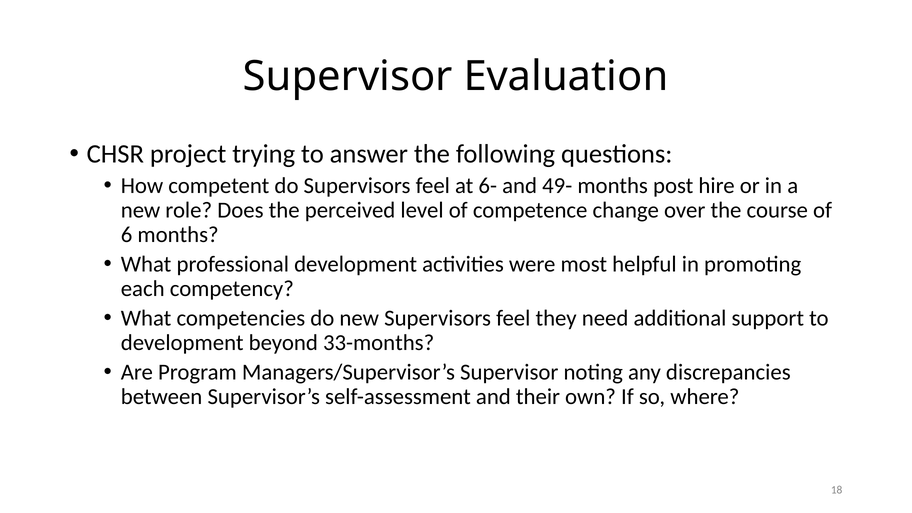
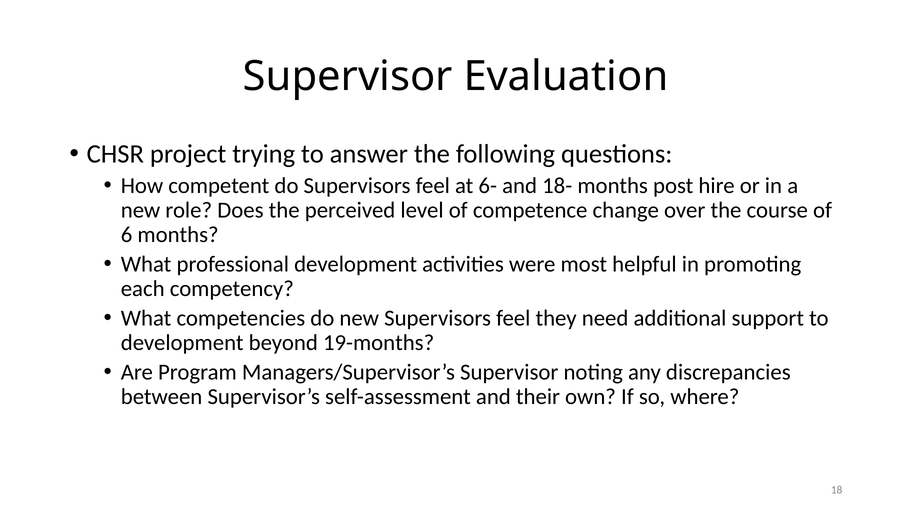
49-: 49- -> 18- (557, 186)
33-months: 33-months -> 19-months (379, 343)
